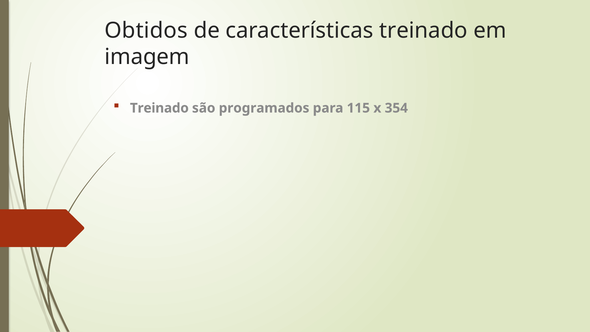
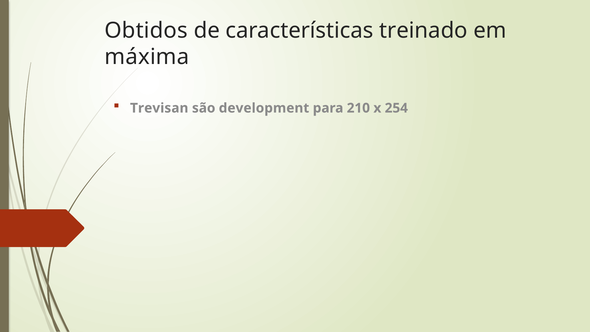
imagem: imagem -> máxima (147, 57)
Treinado: Treinado -> Trevisan (159, 108)
programados: programados -> development (264, 108)
115: 115 -> 210 (358, 108)
354: 354 -> 254 (396, 108)
